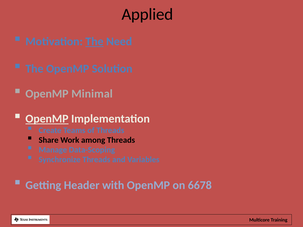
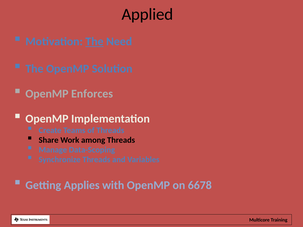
Minimal: Minimal -> Enforces (92, 94)
OpenMP underline: present -> none (47, 119)
Header: Header -> Applies (82, 185)
